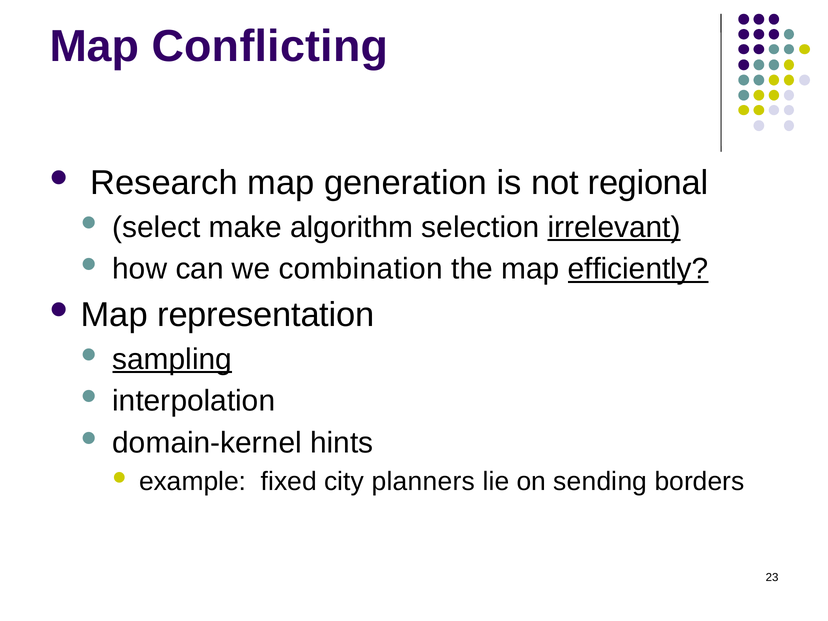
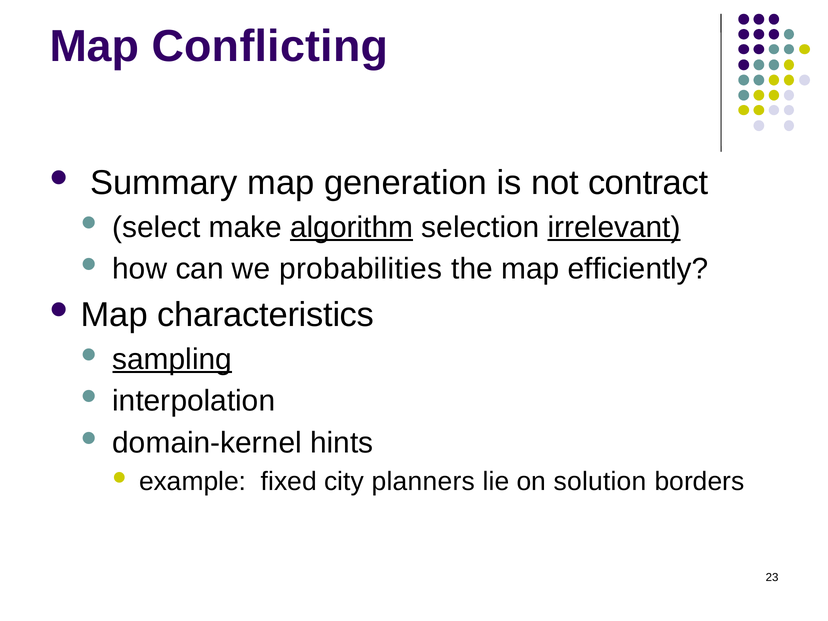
Research: Research -> Summary (164, 183)
regional: regional -> contract (648, 183)
algorithm underline: none -> present (352, 227)
combination: combination -> probabilities (361, 269)
efficiently underline: present -> none (638, 269)
representation: representation -> characteristics (266, 315)
sending: sending -> solution (600, 482)
